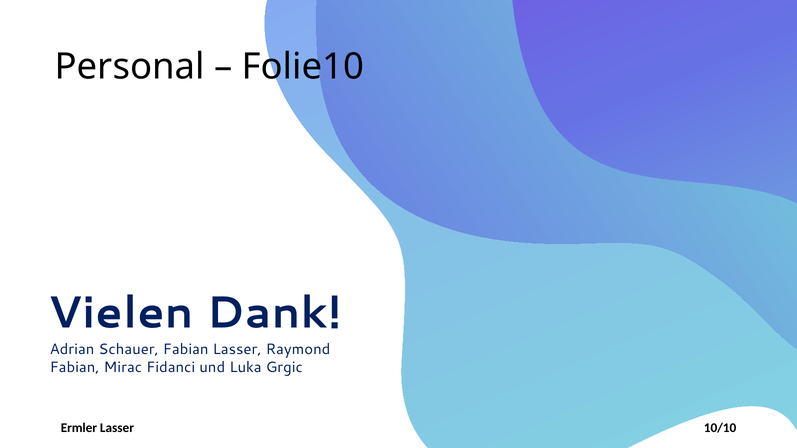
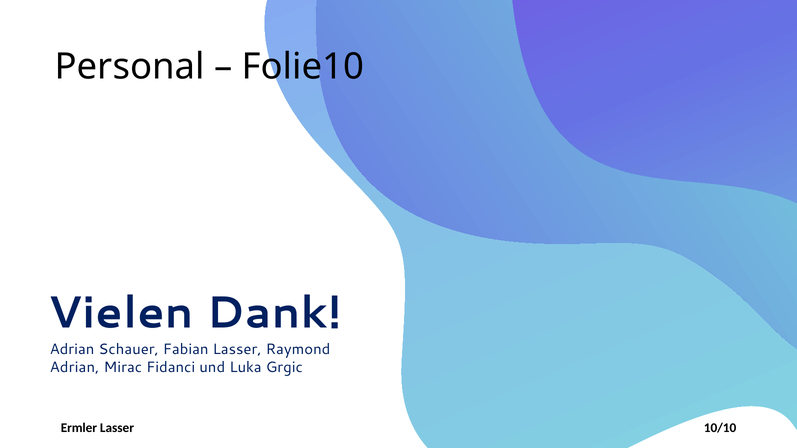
Fabian: Fabian -> Adrian (75, 367)
